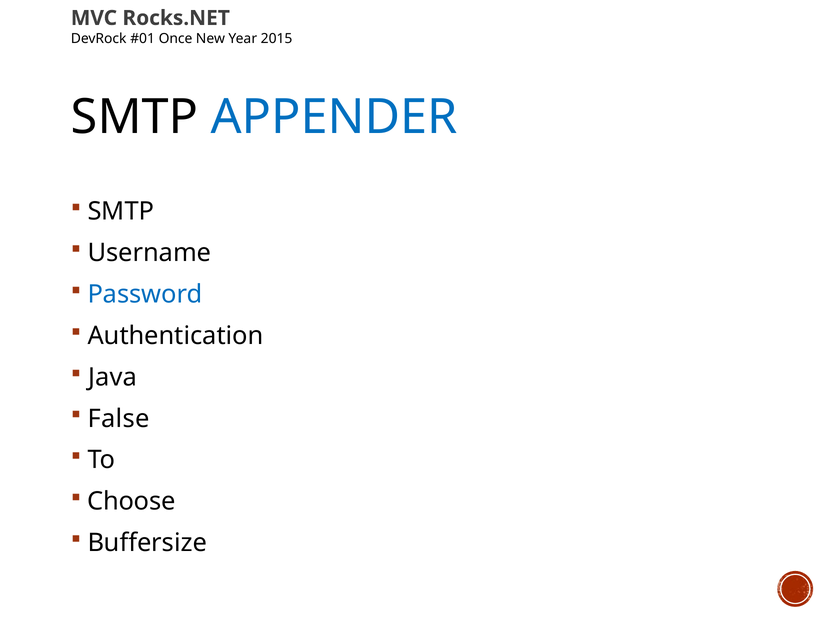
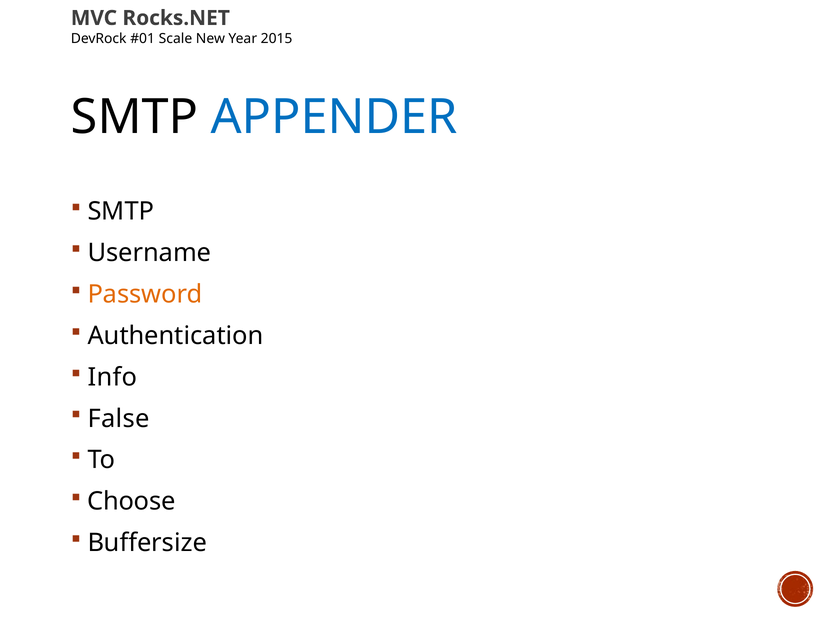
Once: Once -> Scale (175, 38)
Password colour: blue -> orange (145, 294)
Java: Java -> Info (113, 377)
